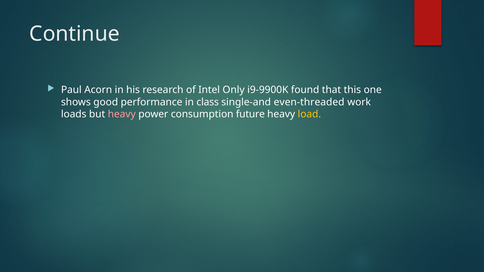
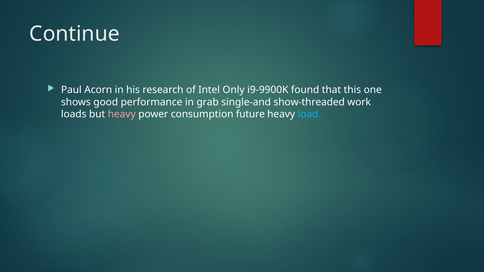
class: class -> grab (208, 102)
even-threaded: even-threaded -> show-threaded (309, 102)
load colour: yellow -> light blue (309, 114)
